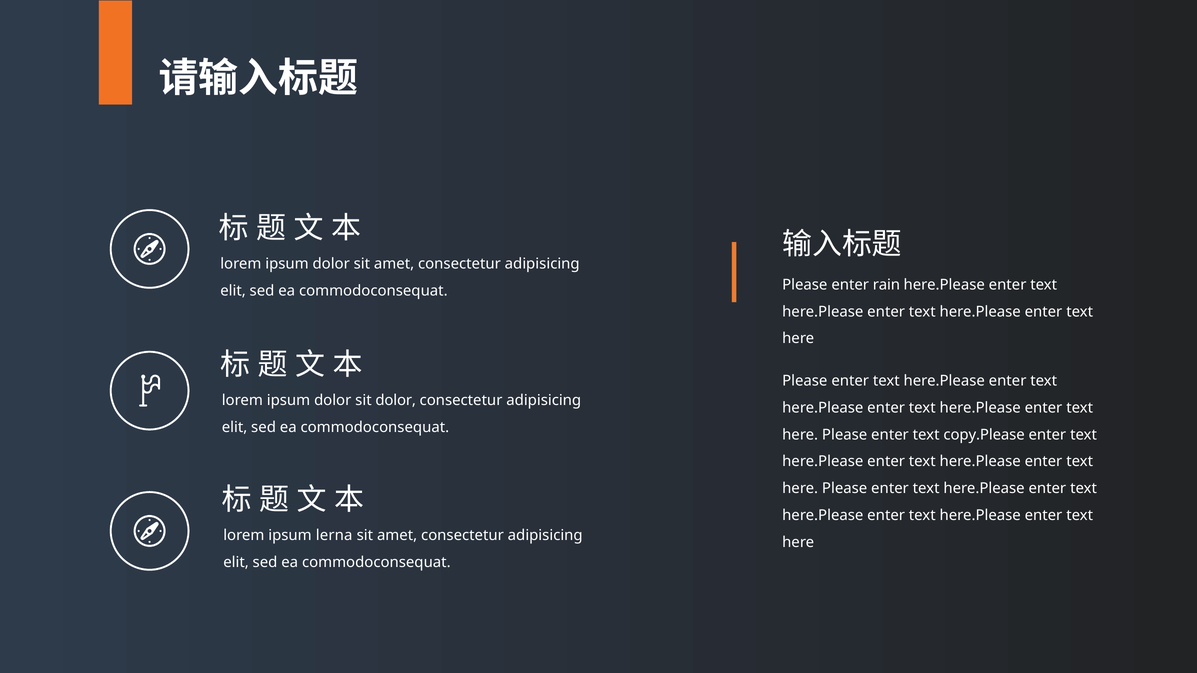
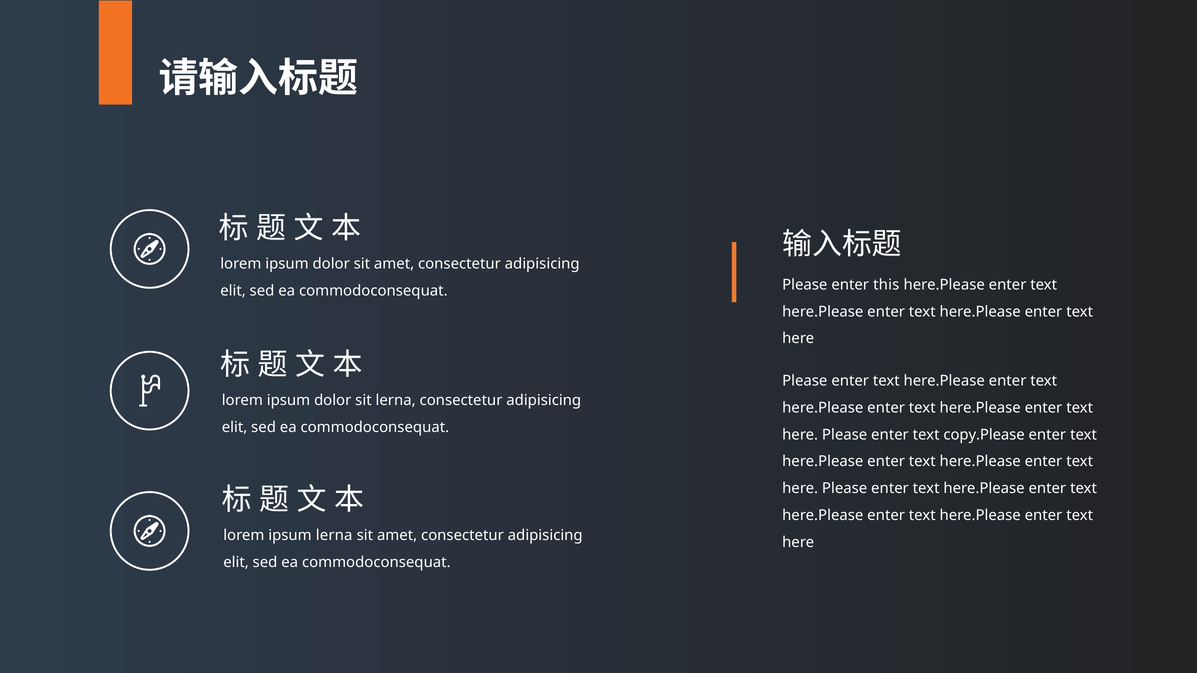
rain: rain -> this (886, 285)
sit dolor: dolor -> lerna (396, 401)
